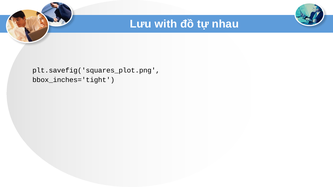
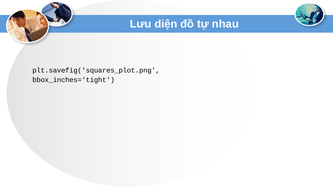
with: with -> diện (166, 24)
